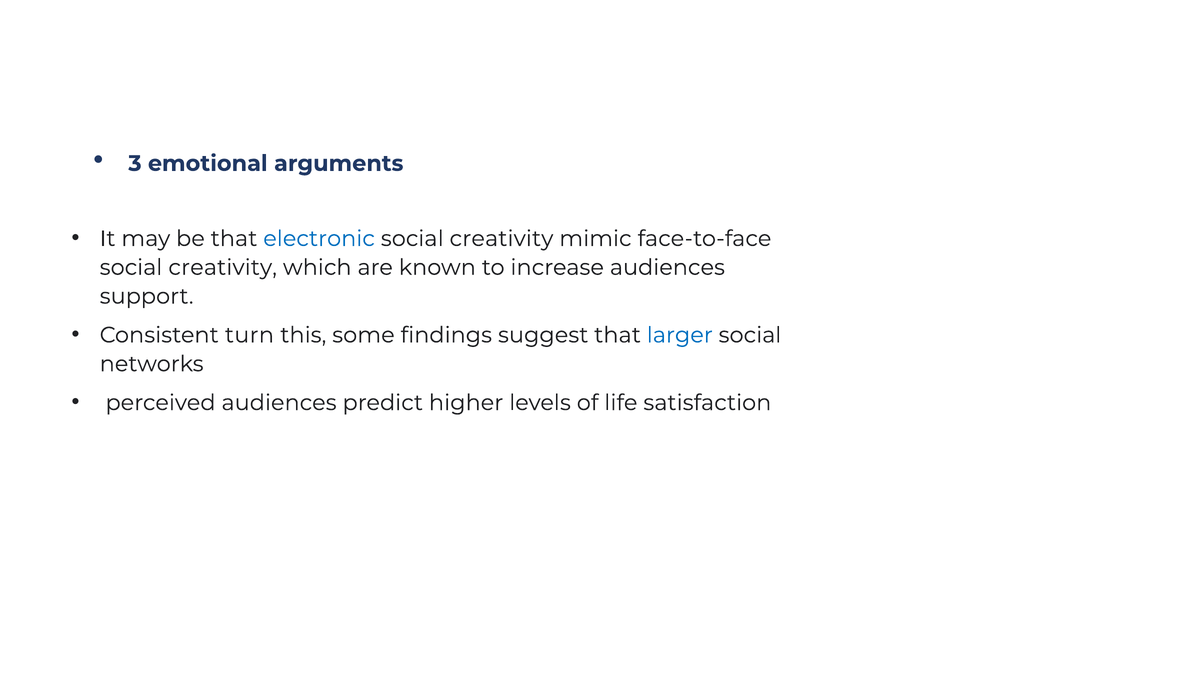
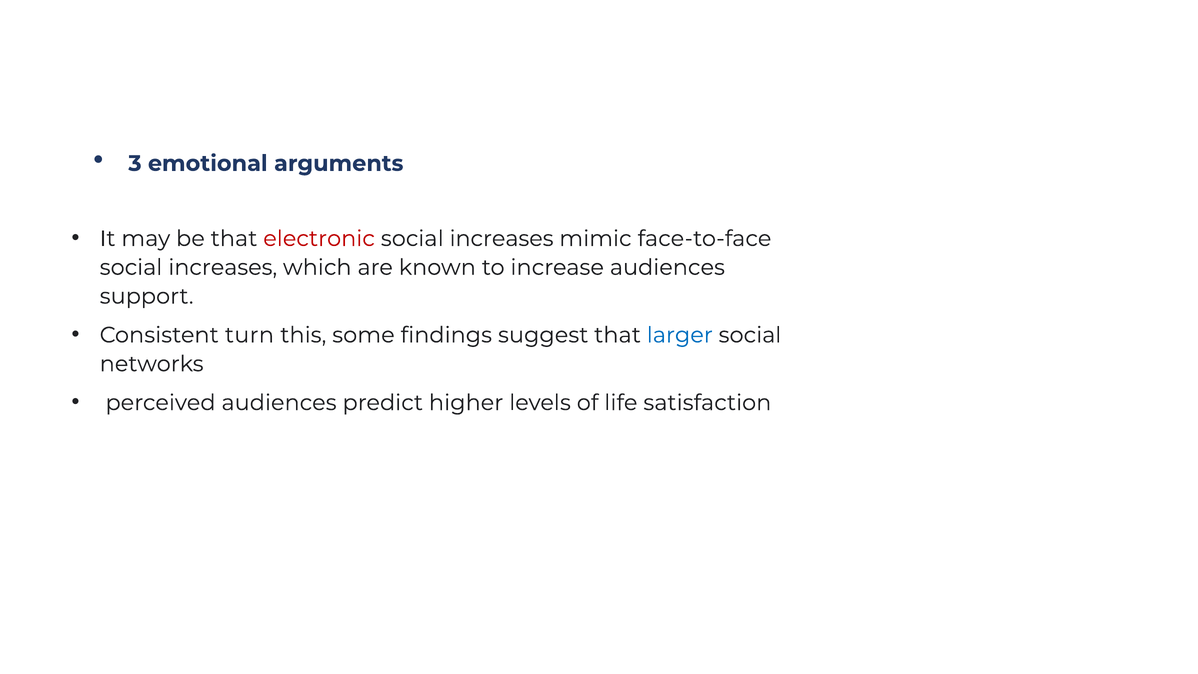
electronic colour: blue -> red (319, 239)
creativity: creativity -> increases (502, 239)
creativity: creativity -> increases (223, 267)
